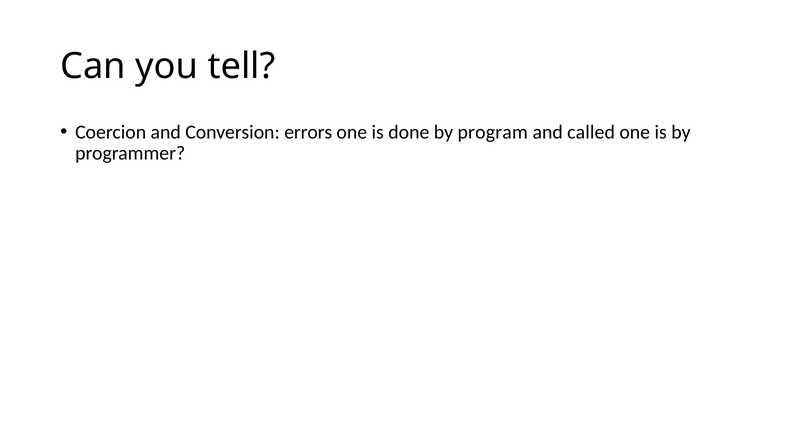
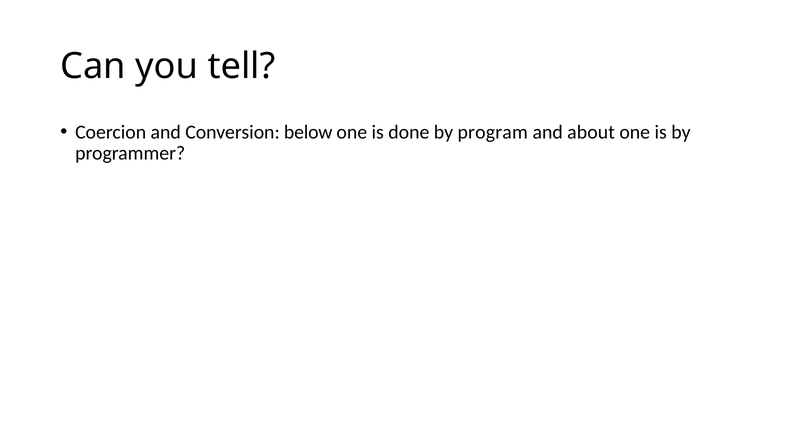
errors: errors -> below (308, 132)
called: called -> about (591, 132)
